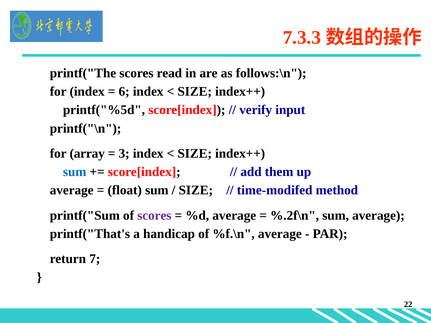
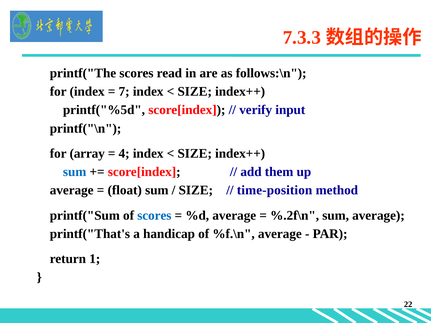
6: 6 -> 7 (124, 92)
3: 3 -> 4 (124, 154)
time-modifed: time-modifed -> time-position (275, 190)
scores colour: purple -> blue (154, 216)
7: 7 -> 1 (95, 259)
